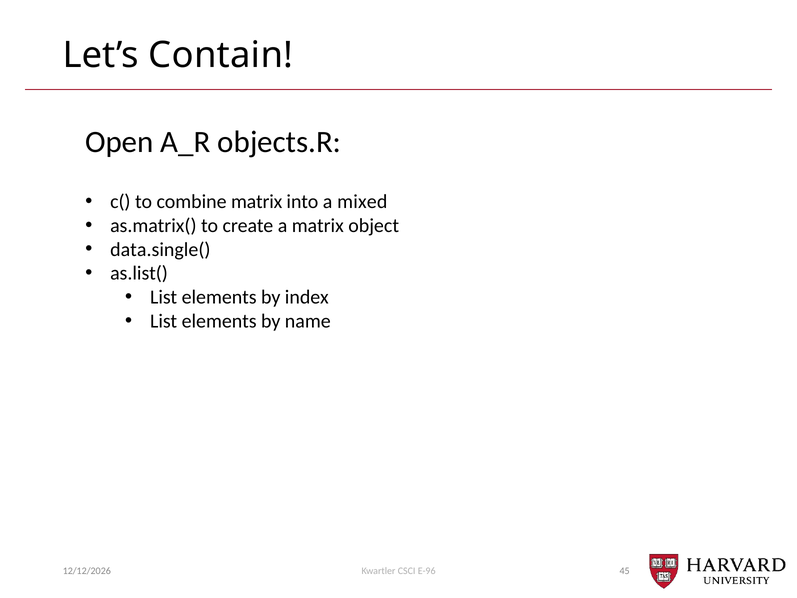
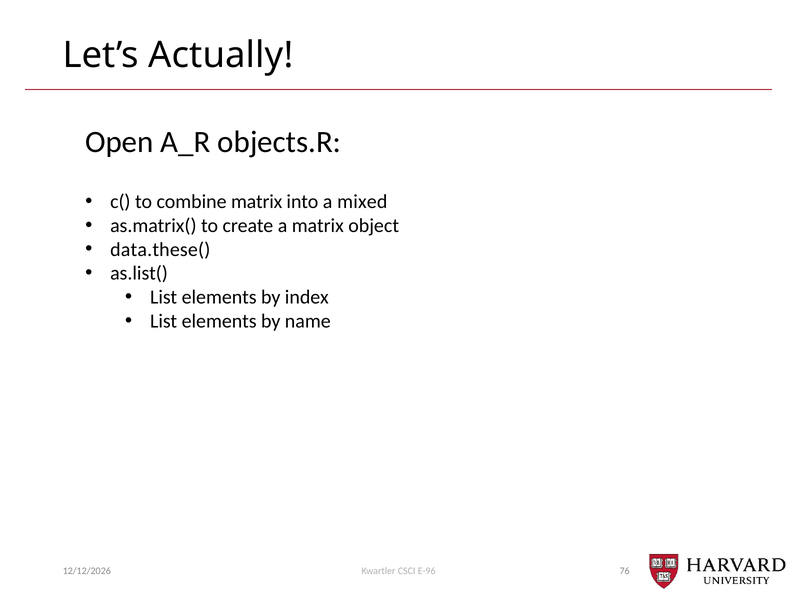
Contain: Contain -> Actually (221, 55)
data.single(: data.single( -> data.these( (160, 249)
45: 45 -> 76 (625, 571)
